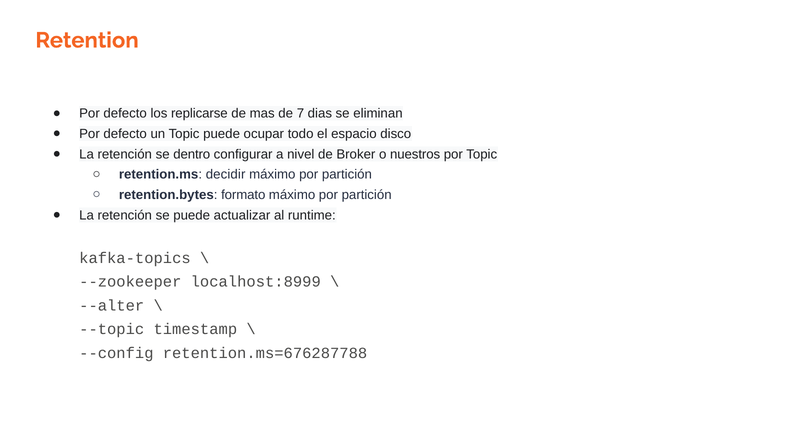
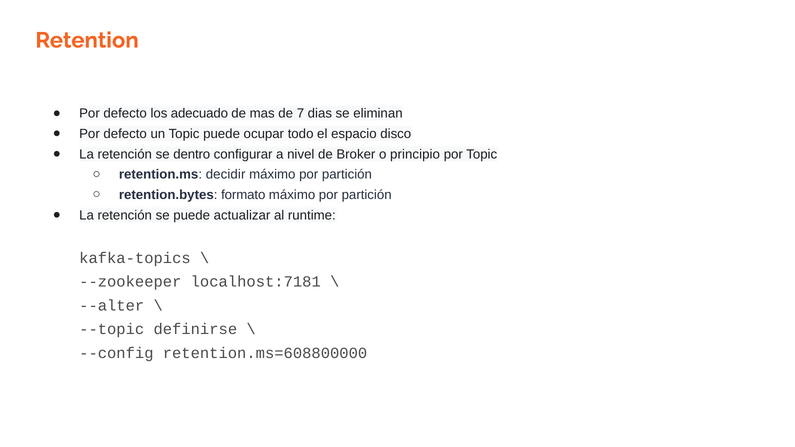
replicarse: replicarse -> adecuado (199, 114)
nuestros: nuestros -> principio (415, 154)
localhost:8999: localhost:8999 -> localhost:7181 (256, 282)
timestamp: timestamp -> definirse (195, 329)
retention.ms=676287788: retention.ms=676287788 -> retention.ms=608800000 (265, 353)
